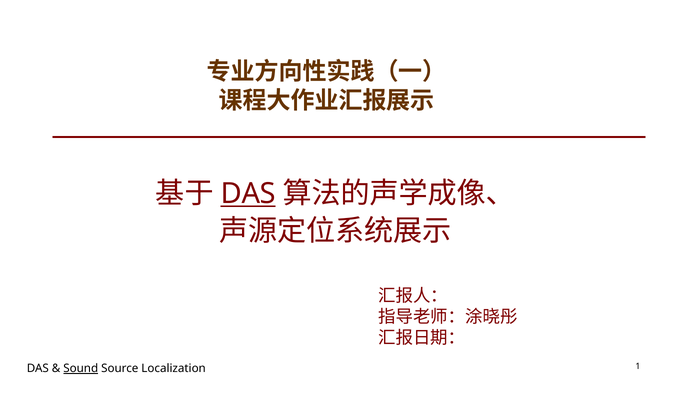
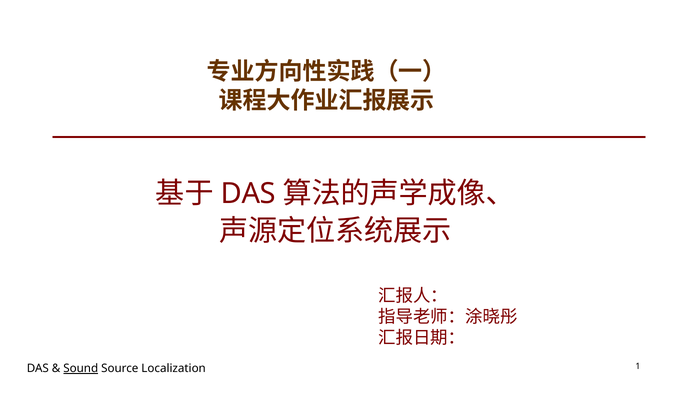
DAS underline: present -> none (248, 193)
